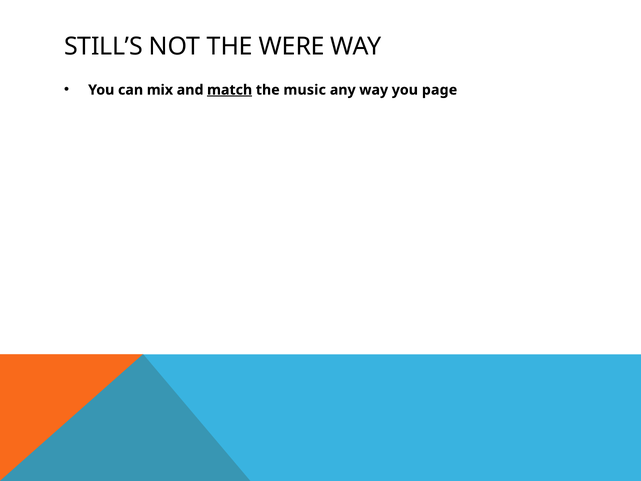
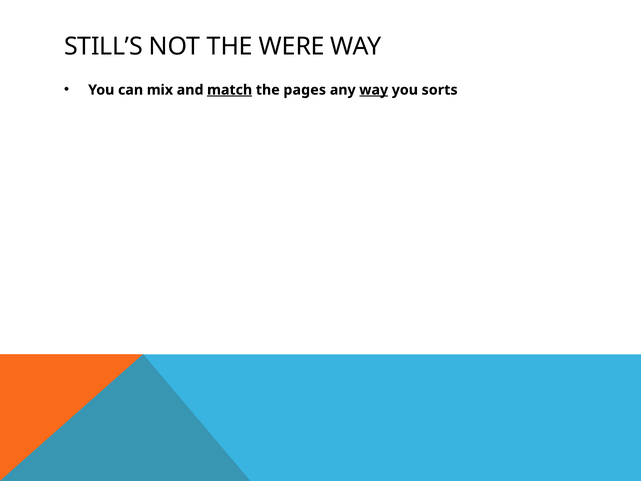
music: music -> pages (305, 90)
way underline: none -> present (374, 90)
page: page -> sorts (440, 90)
